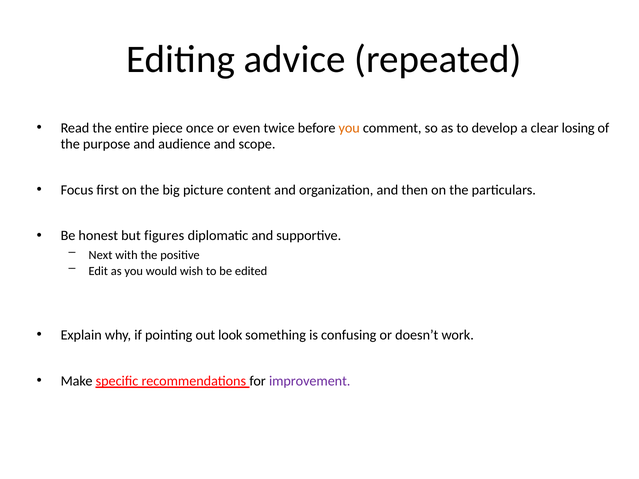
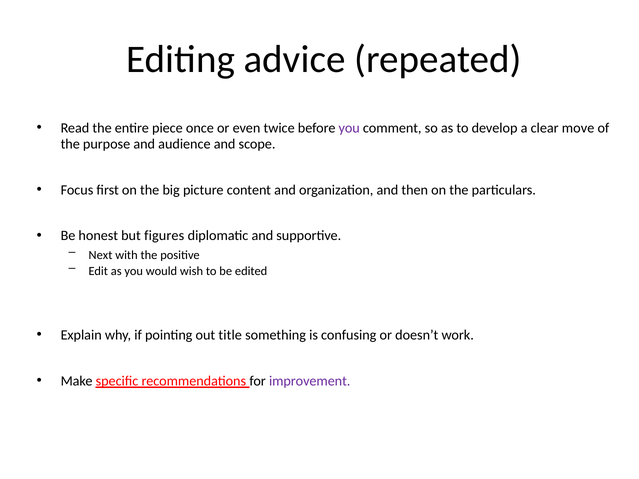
you colour: orange -> purple (349, 128)
losing: losing -> move (578, 128)
look: look -> title (230, 335)
